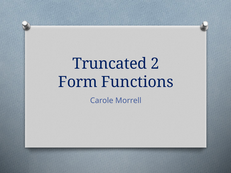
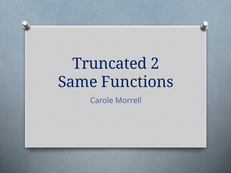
Form: Form -> Same (78, 82)
